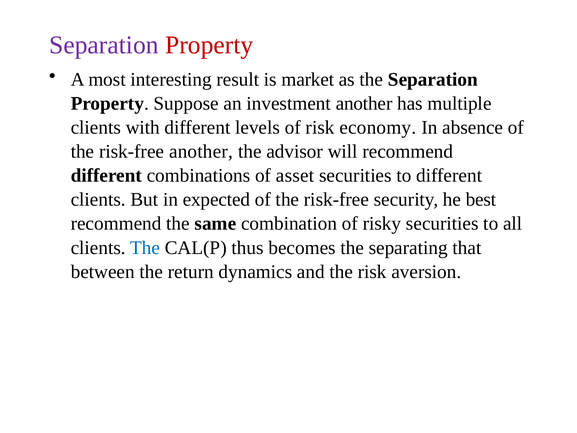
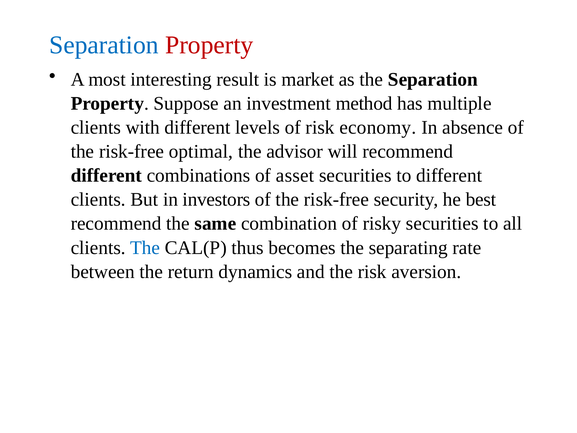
Separation colour: purple -> blue (104, 45)
investment another: another -> method (364, 103)
risk-free another: another -> optimal (201, 151)
expected: expected -> investors (216, 199)
that: that -> rate (467, 248)
